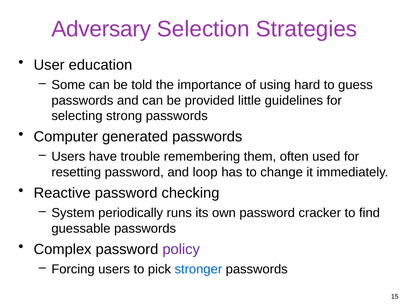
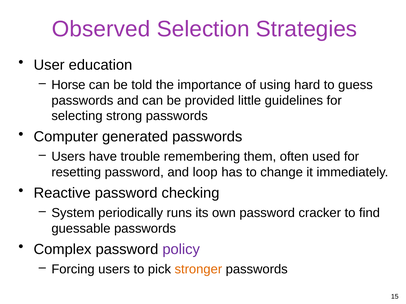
Adversary: Adversary -> Observed (101, 29)
Some: Some -> Horse (68, 85)
stronger colour: blue -> orange (198, 270)
